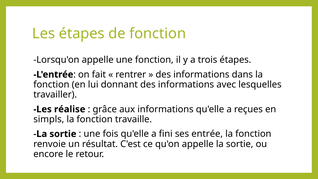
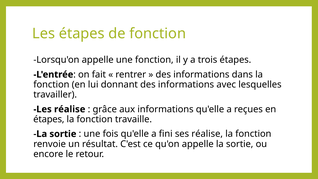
simpls: simpls -> étapes (49, 119)
ses entrée: entrée -> réalise (207, 134)
